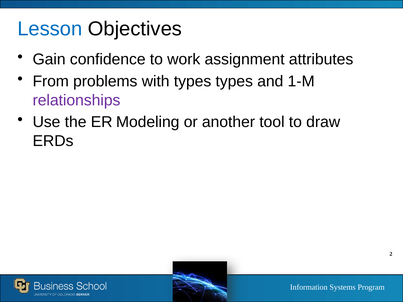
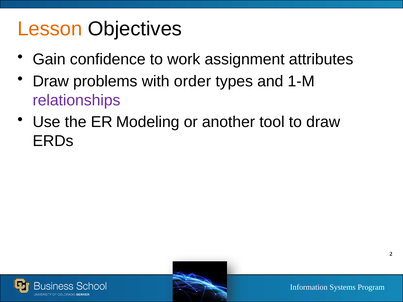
Lesson colour: blue -> orange (50, 29)
From: From -> Draw (51, 81)
with types: types -> order (192, 81)
